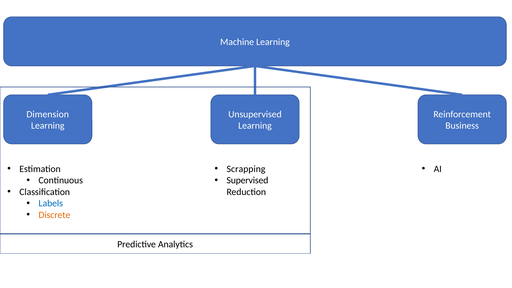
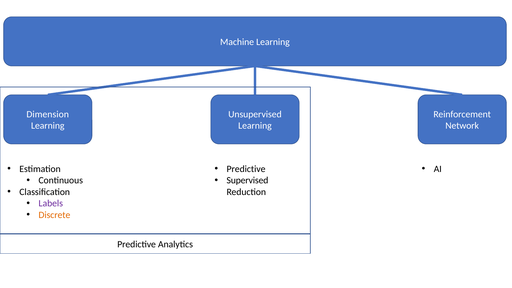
Business: Business -> Network (462, 126)
Scrapping: Scrapping -> Predictive (246, 169)
Labels colour: blue -> purple (51, 203)
